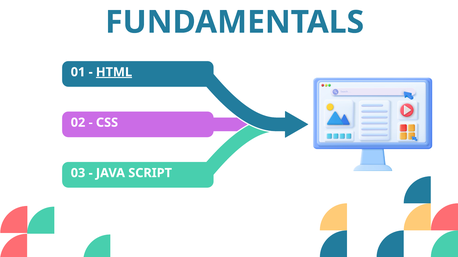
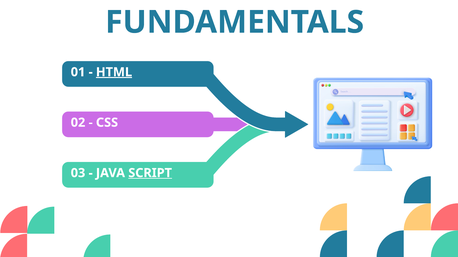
SCRIPT underline: none -> present (150, 173)
